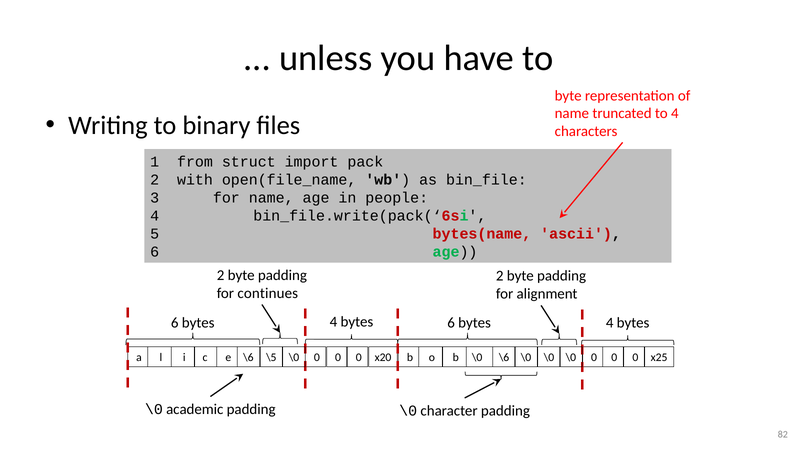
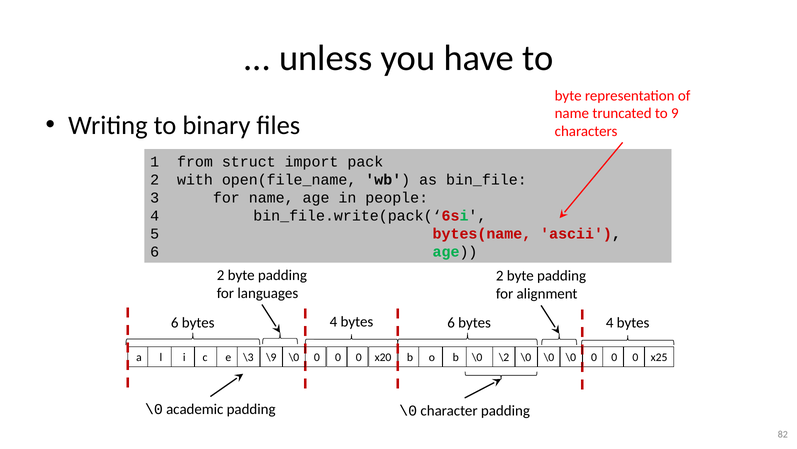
to 4: 4 -> 9 (675, 113)
continues: continues -> languages (268, 293)
\6: \6 -> \3 (248, 357)
\5: \5 -> \9 (271, 357)
\0 \6: \6 -> \2 (504, 357)
